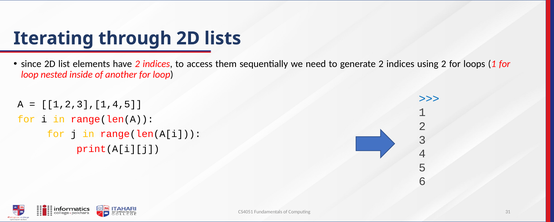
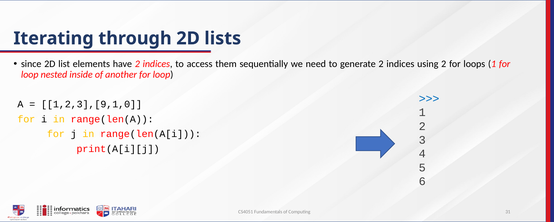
1,2,3],[1,4,5: 1,2,3],[1,4,5 -> 1,2,3],[9,1,0 (92, 104)
